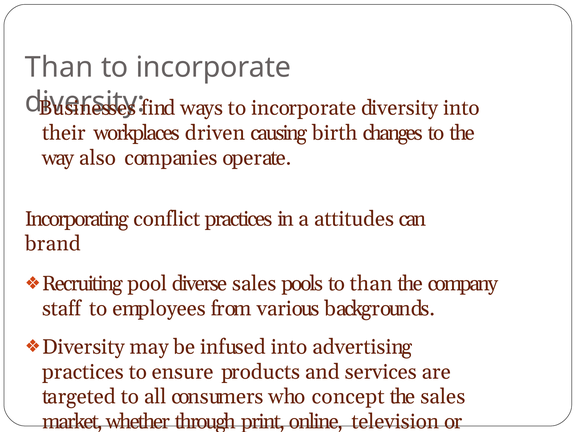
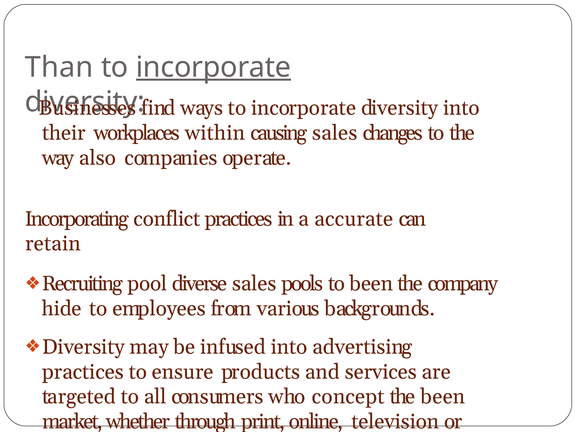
incorporate underline: none -> present (214, 67)
driven: driven -> within (215, 133)
causing birth: birth -> sales (335, 133)
attitudes: attitudes -> accurate (354, 219)
brand: brand -> retain (53, 244)
to than: than -> been (371, 284)
staff: staff -> hide (62, 309)
the sales: sales -> been (443, 397)
